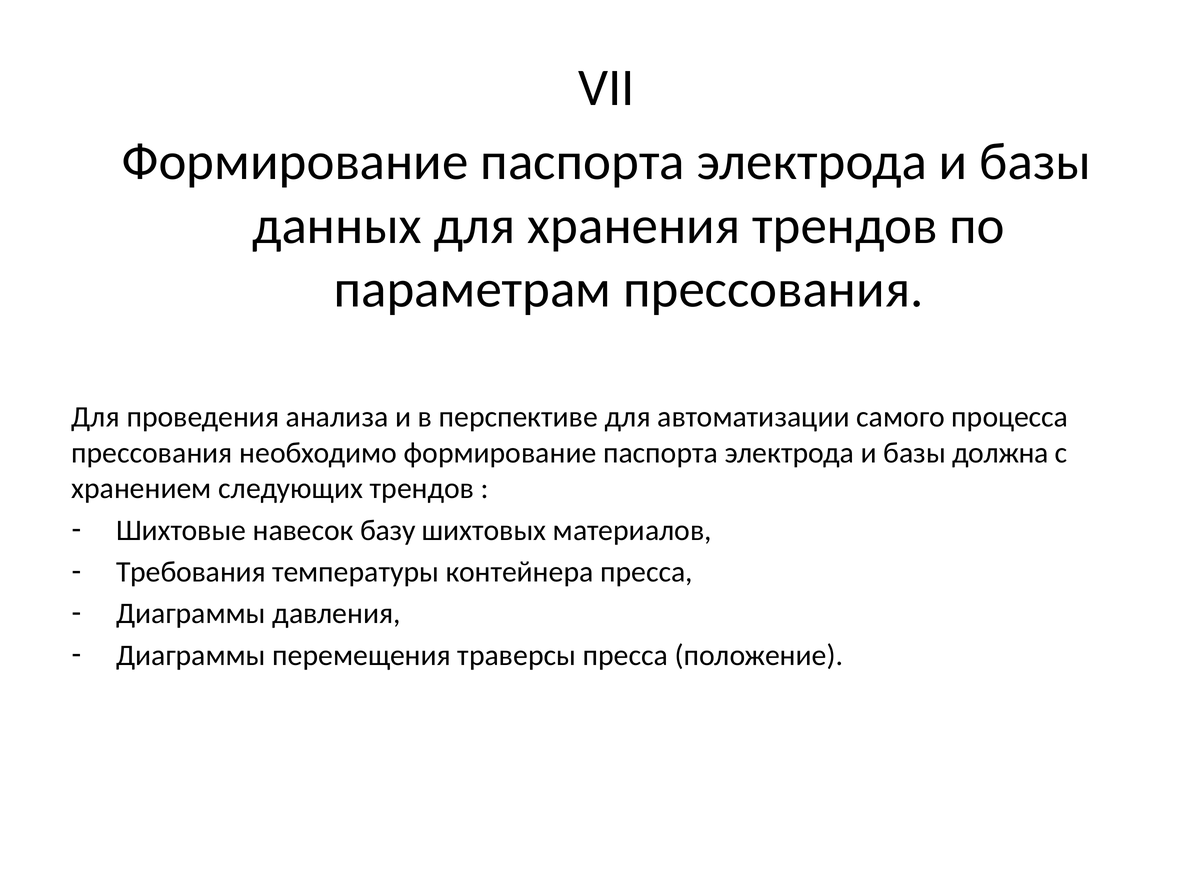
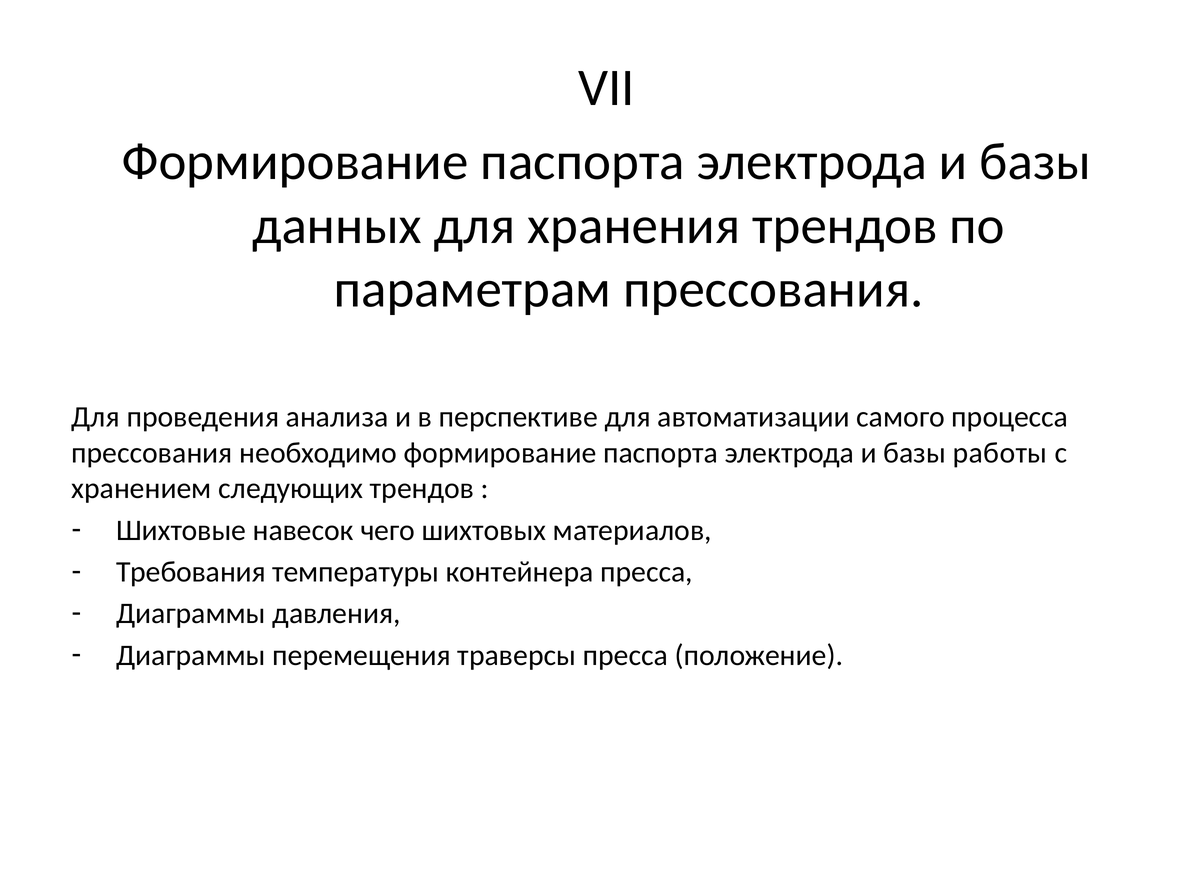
должна: должна -> работы (1000, 453)
базу: базу -> чего (388, 530)
